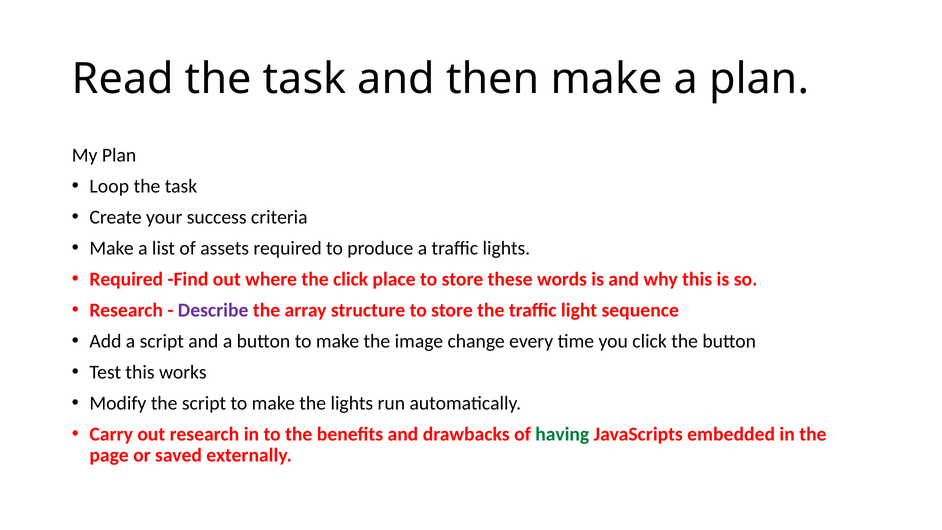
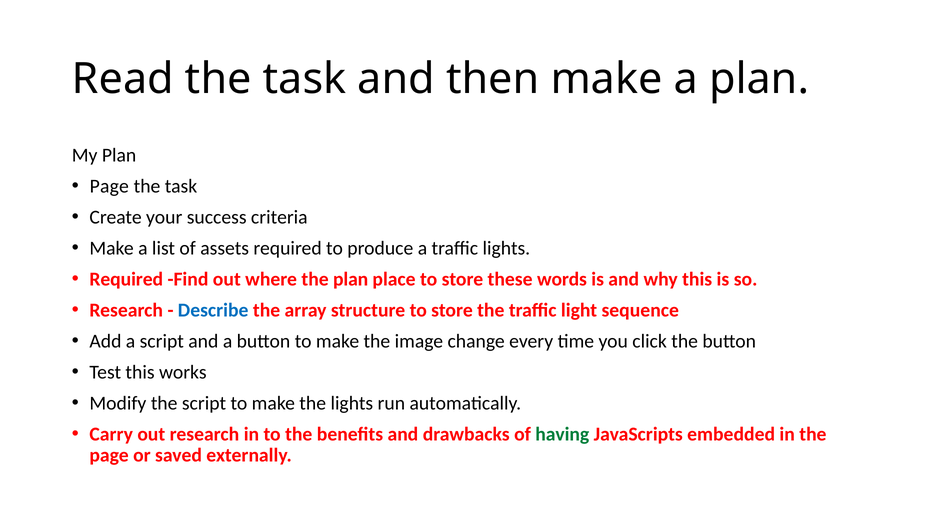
Loop: Loop -> Page (109, 186)
the click: click -> plan (351, 279)
Describe colour: purple -> blue (213, 310)
